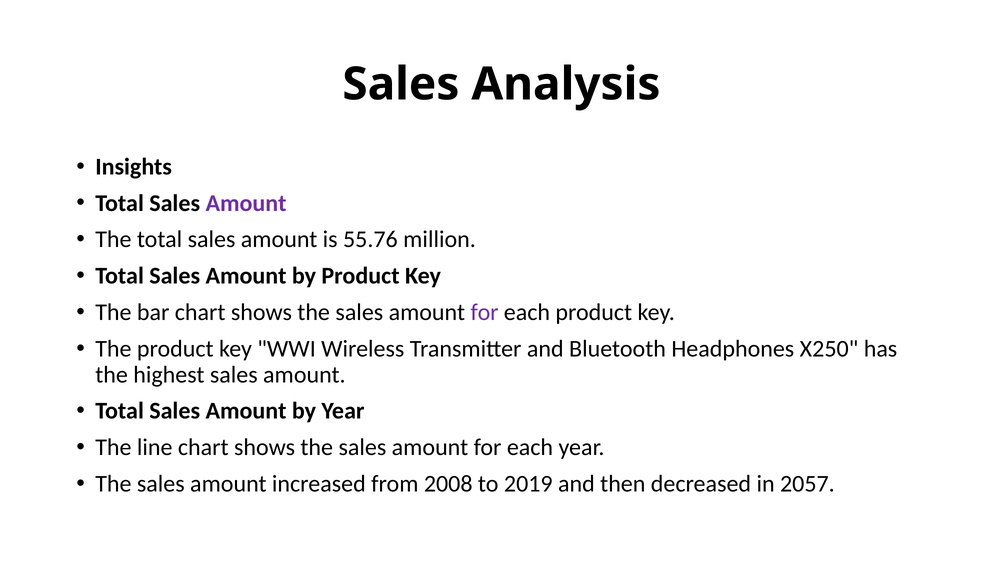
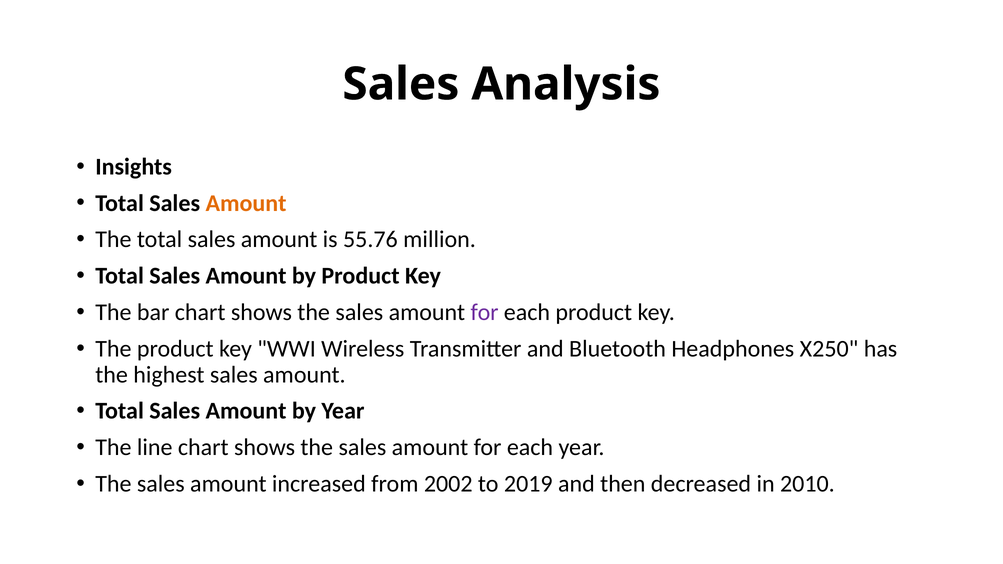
Amount colour: purple -> orange (246, 203)
2008: 2008 -> 2002 (448, 484)
2057: 2057 -> 2010 (807, 484)
